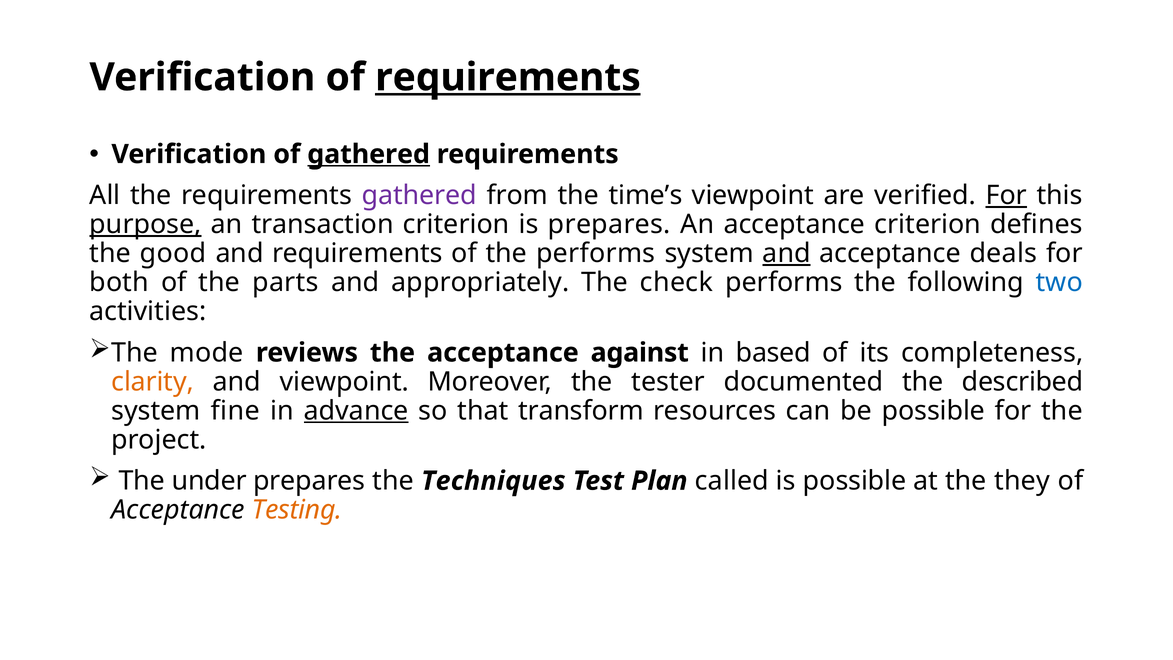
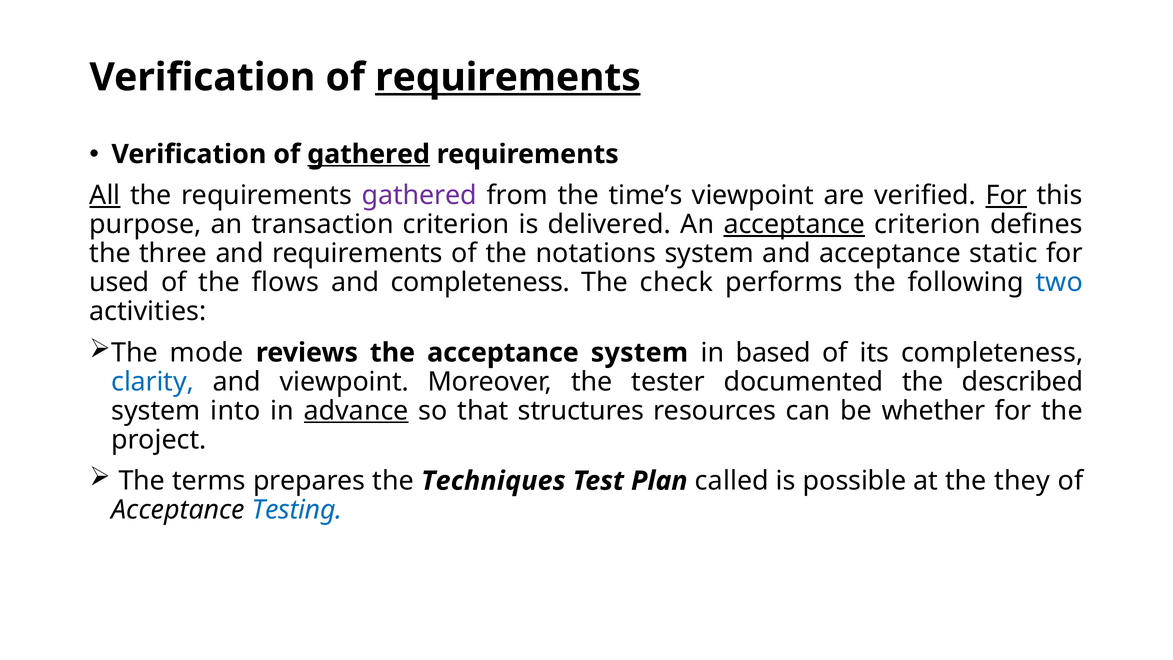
All underline: none -> present (105, 195)
purpose underline: present -> none (145, 224)
is prepares: prepares -> delivered (609, 224)
acceptance underline: none -> present (794, 224)
good: good -> three (173, 253)
the performs: performs -> notations (596, 253)
and underline: present -> none (787, 253)
deals: deals -> static (1003, 253)
both: both -> used (119, 282)
parts: parts -> flows (285, 282)
and appropriately: appropriately -> completeness (480, 282)
acceptance against: against -> system (639, 353)
clarity colour: orange -> blue (153, 382)
fine: fine -> into (235, 411)
transform: transform -> structures (581, 411)
be possible: possible -> whether (934, 411)
under: under -> terms (209, 481)
Testing colour: orange -> blue (297, 510)
